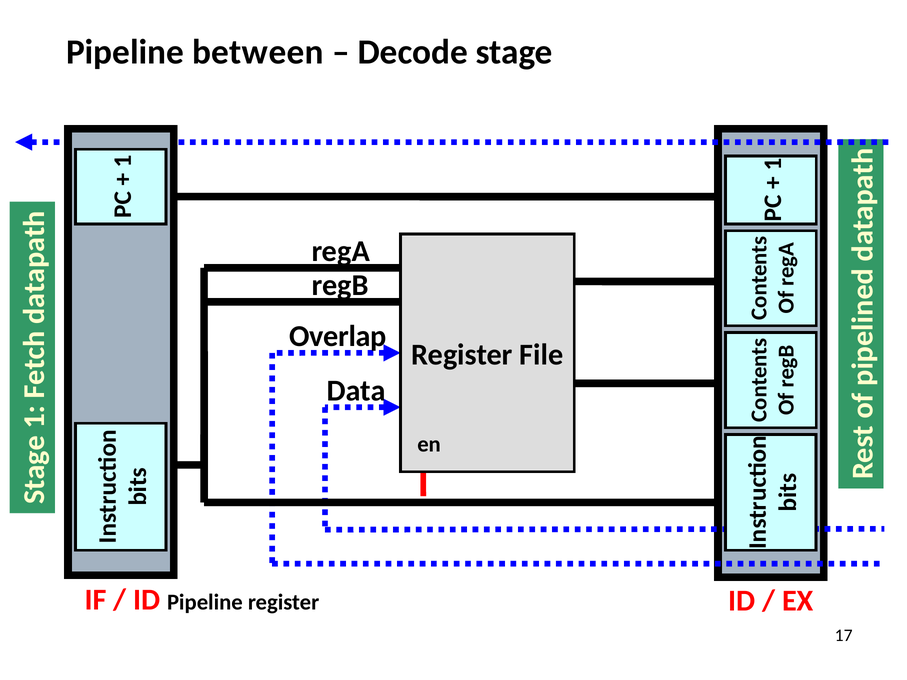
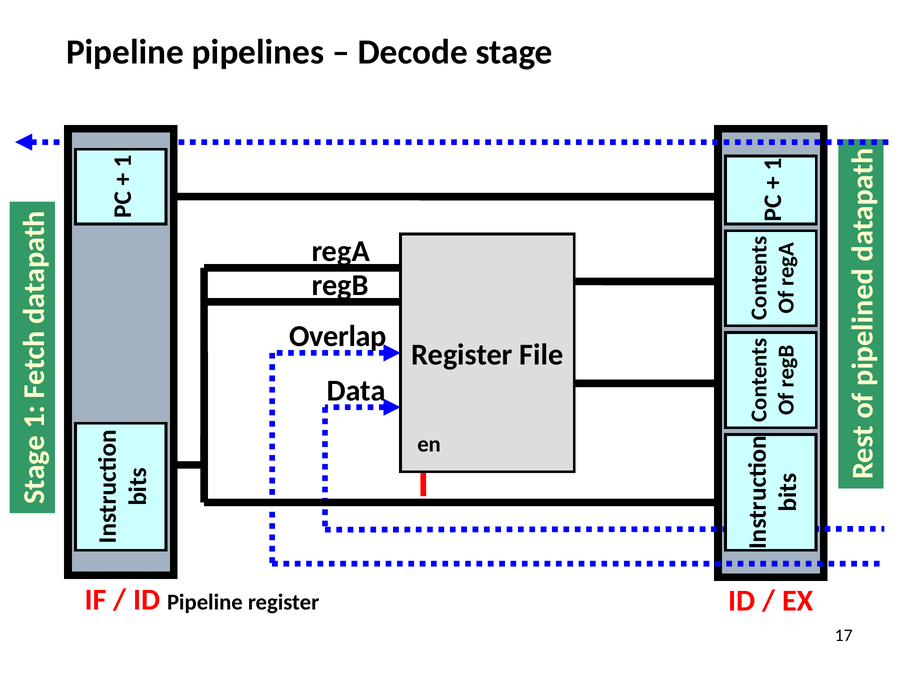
between: between -> pipelines (258, 52)
